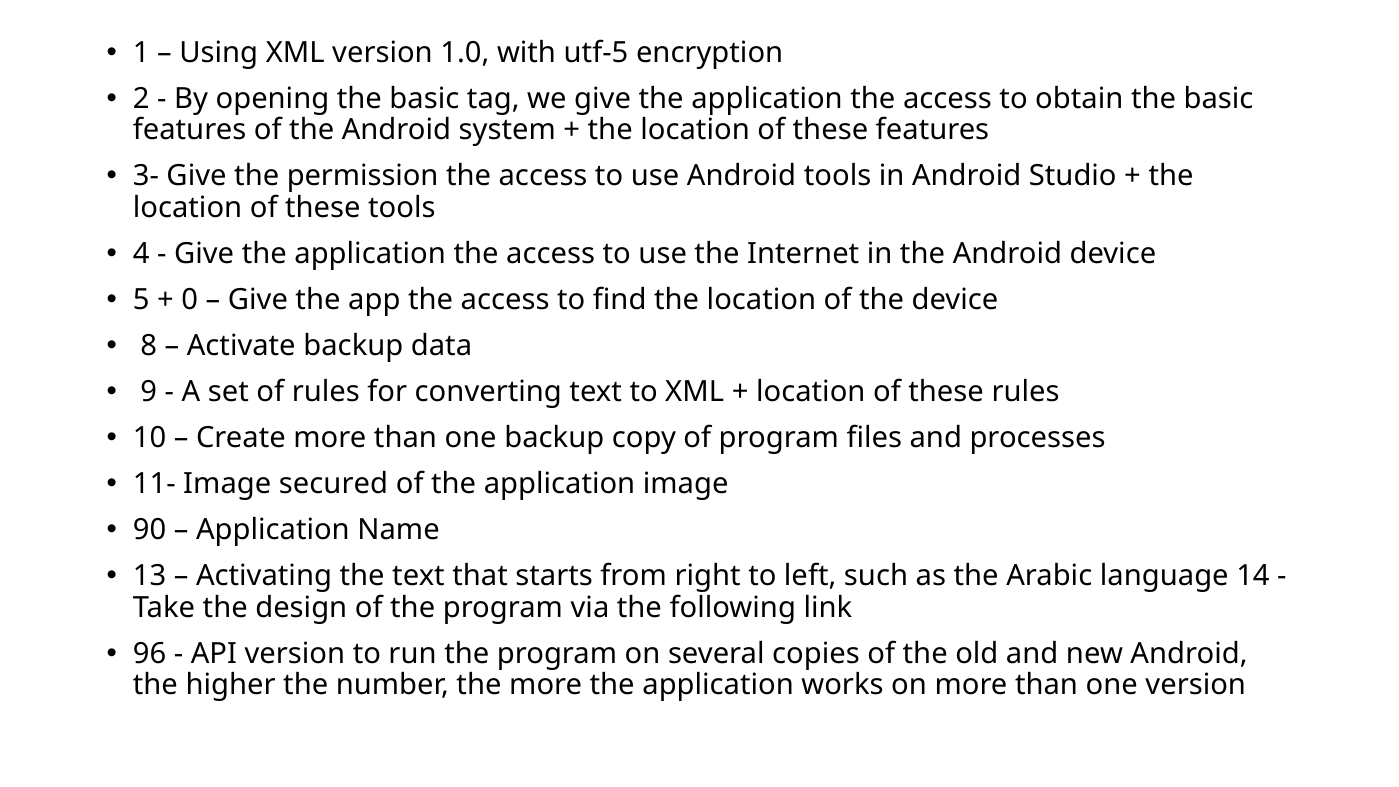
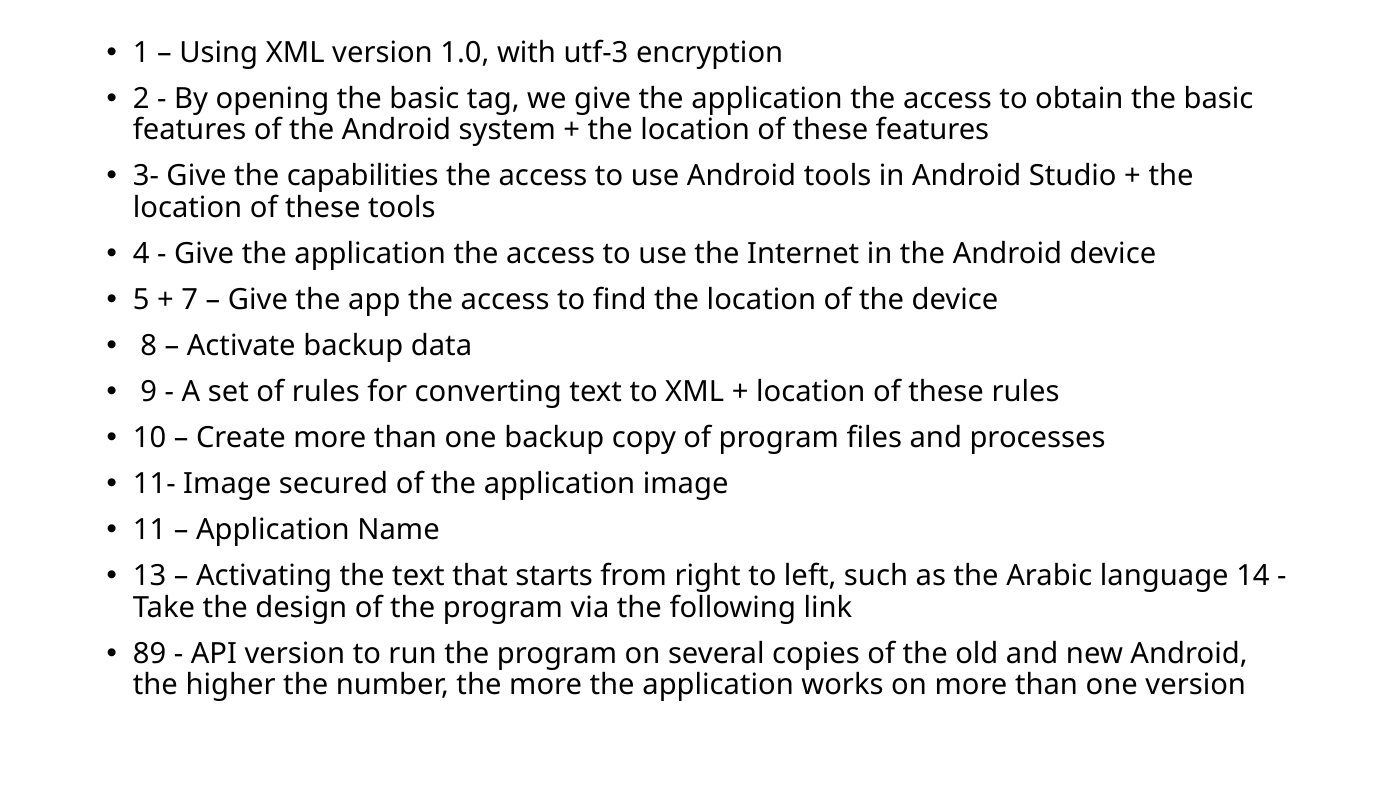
utf-5: utf-5 -> utf-3 (596, 53)
permission: permission -> capabilities (363, 176)
0: 0 -> 7 (190, 300)
90: 90 -> 11 (150, 530)
96: 96 -> 89 (150, 654)
